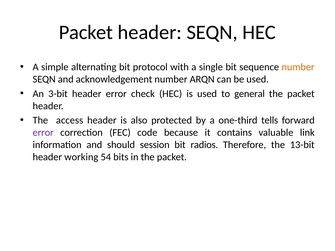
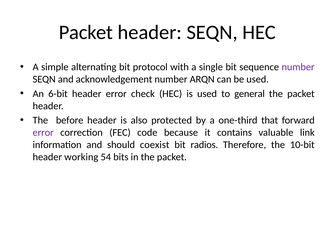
number colour: orange -> purple (298, 67)
3-bit: 3-bit -> 6-bit (58, 94)
access: access -> before (70, 120)
tells: tells -> that (270, 120)
session: session -> coexist (155, 145)
13-bit: 13-bit -> 10-bit (302, 145)
